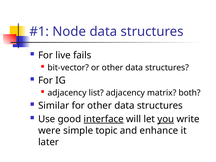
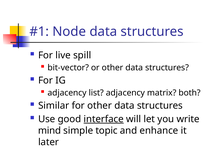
fails: fails -> spill (82, 55)
you underline: present -> none (166, 119)
were: were -> mind (50, 131)
